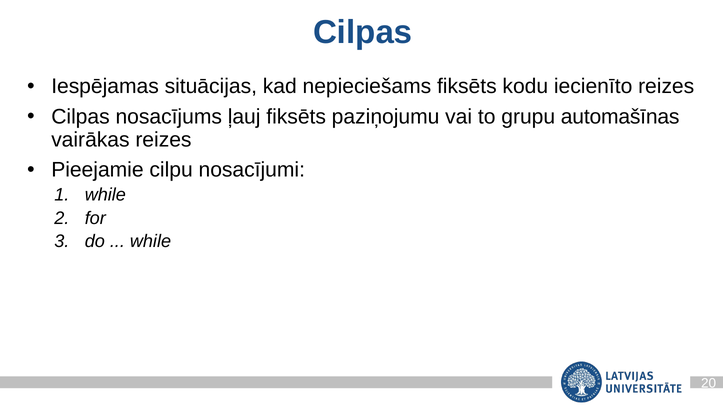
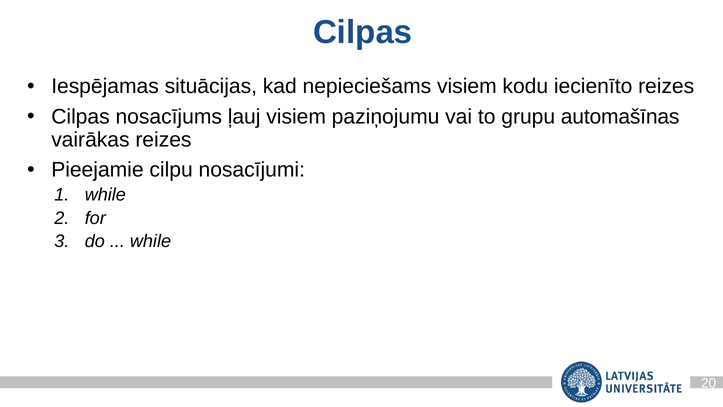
nepieciešams fiksēts: fiksēts -> visiem (467, 86)
ļauj fiksēts: fiksēts -> visiem (296, 117)
